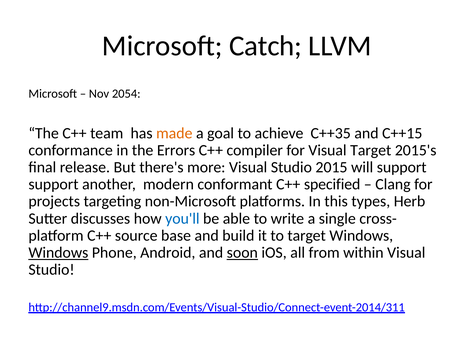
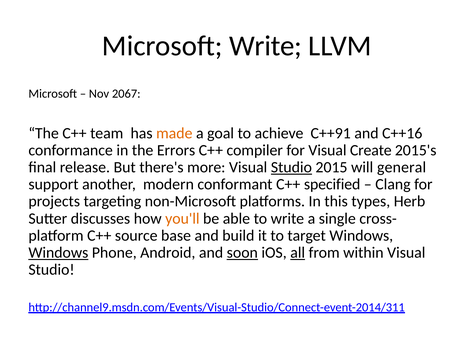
Microsoft Catch: Catch -> Write (266, 46)
2054: 2054 -> 2067 (126, 94)
C++35: C++35 -> C++91 (331, 133)
C++15: C++15 -> C++16 (402, 133)
Visual Target: Target -> Create (371, 150)
Studio underline: none -> present (291, 167)
will support: support -> general (402, 167)
you'll colour: blue -> orange (182, 218)
all underline: none -> present (298, 252)
